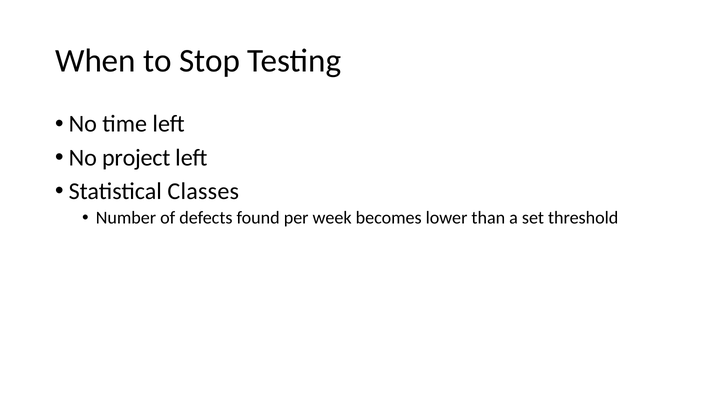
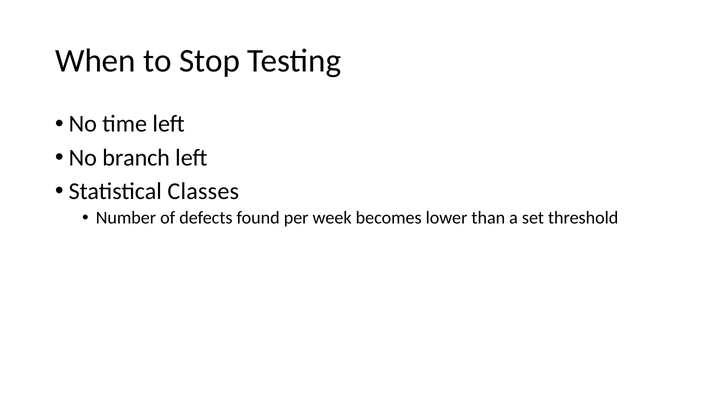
project: project -> branch (136, 157)
